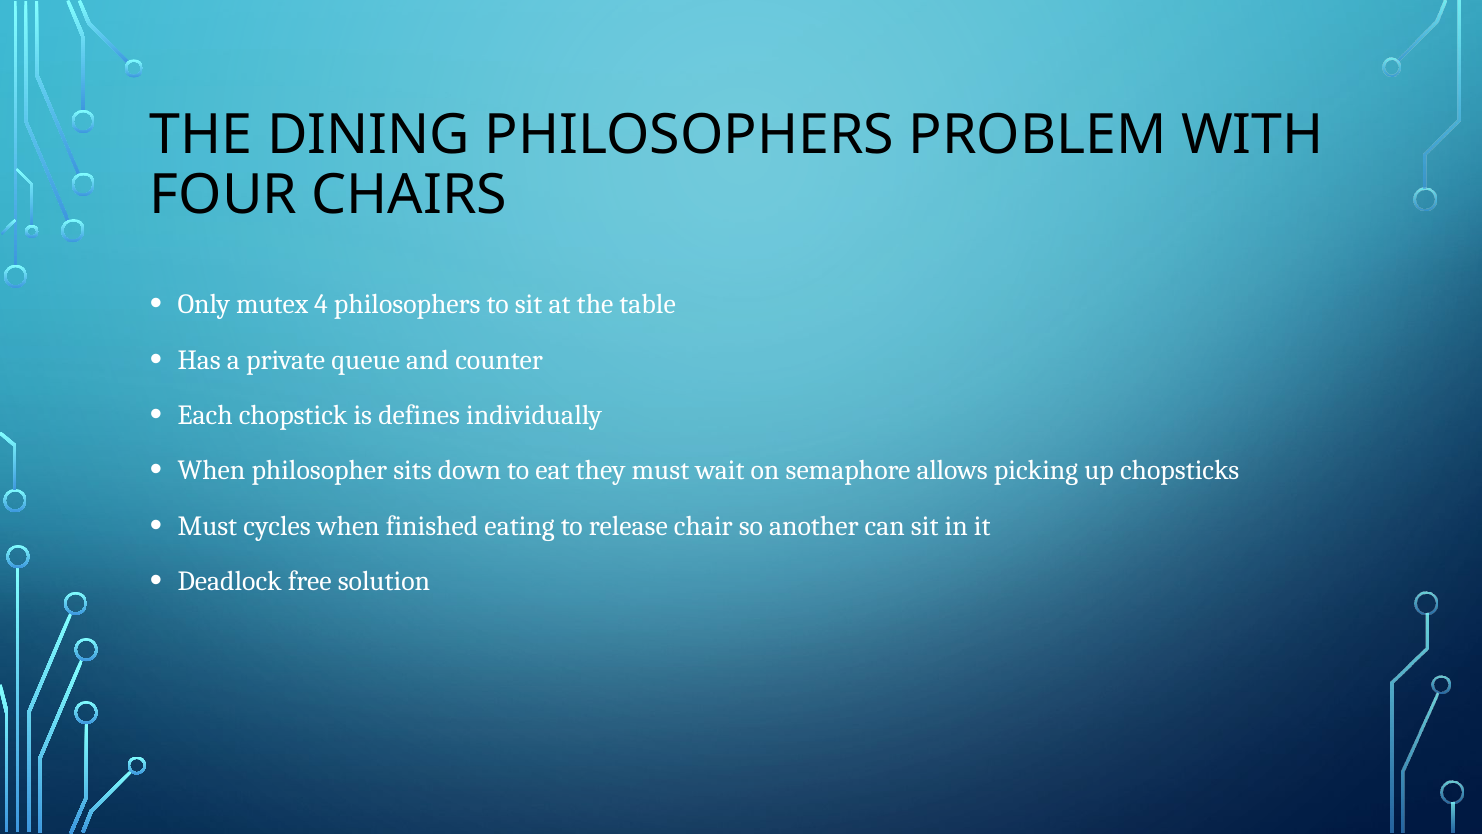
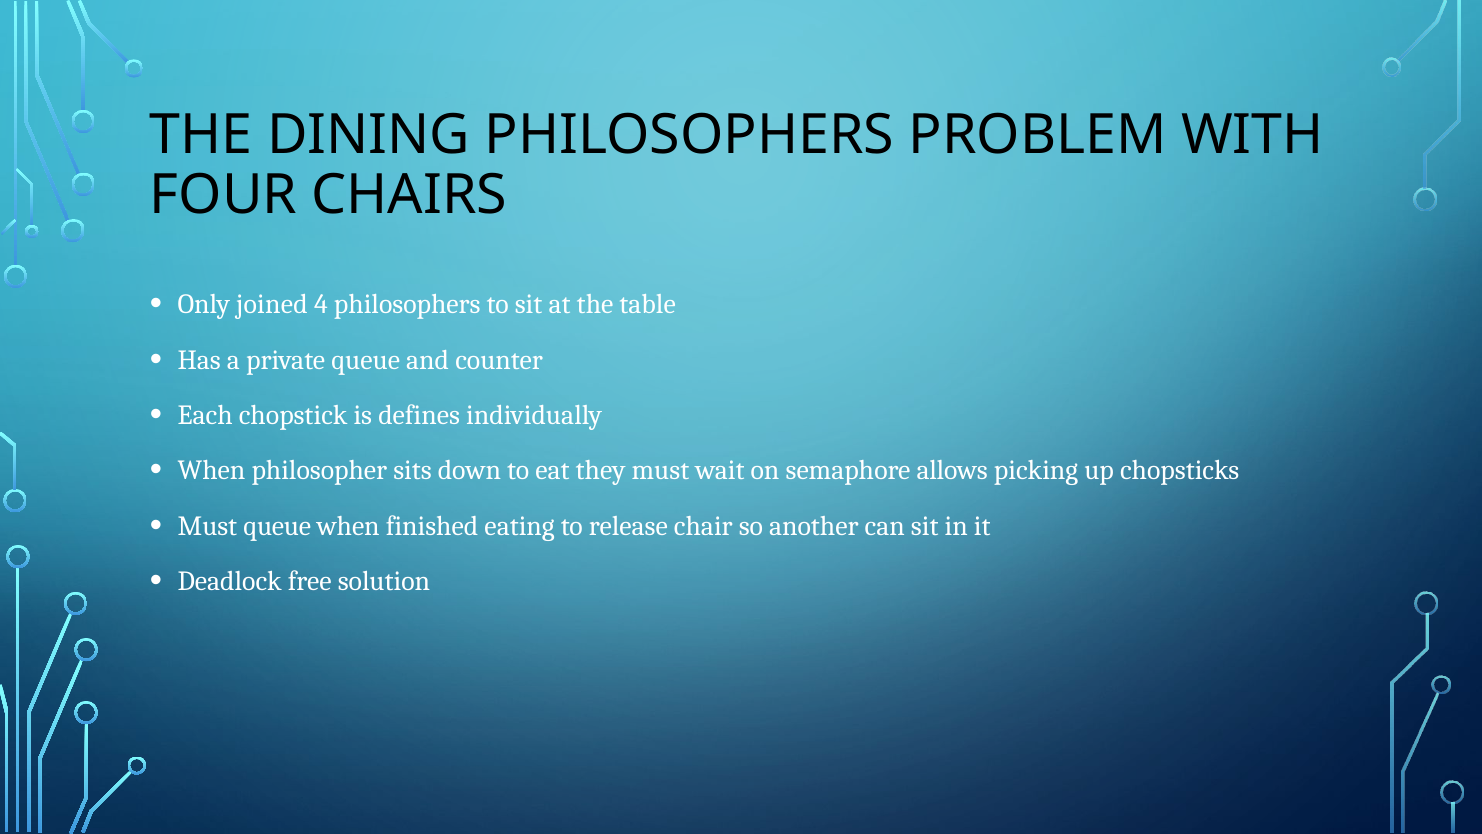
mutex: mutex -> joined (272, 304)
Must cycles: cycles -> queue (277, 526)
